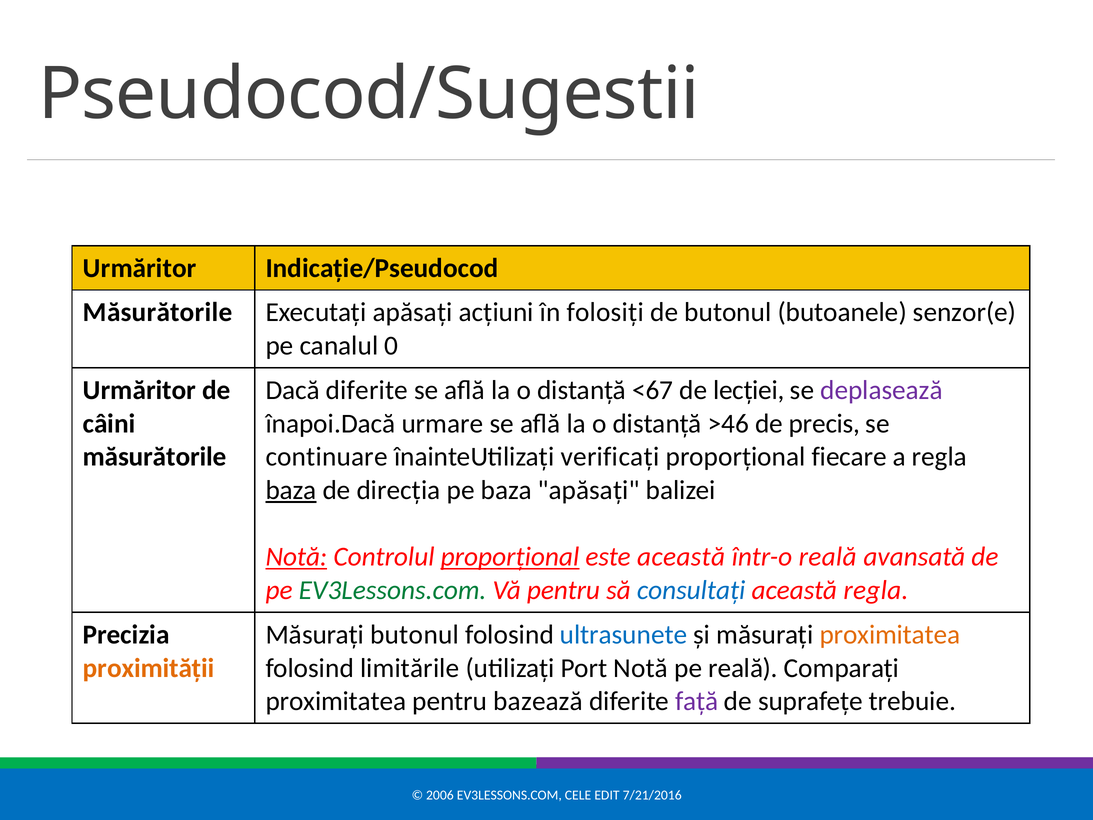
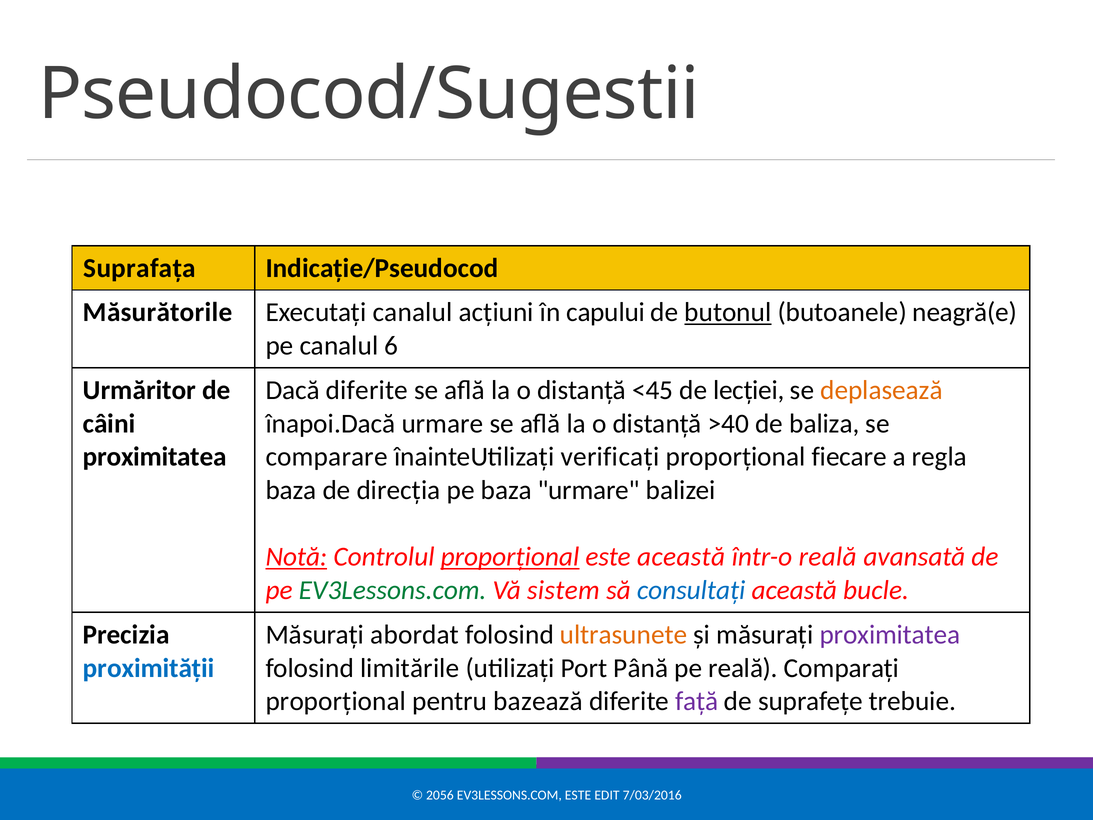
Urmăritor: Urmăritor -> Suprafața (140, 268)
Executați apăsați: apăsați -> canalul (413, 312)
folosiți: folosiți -> capului (606, 312)
butonul underline: none -> present (728, 312)
senzor(e: senzor(e -> neagră(e (965, 312)
0: 0 -> 6 (391, 346)
<67: <67 -> <45 (653, 390)
deplasează colour: purple -> orange (882, 390)
>46: >46 -> >40 (728, 423)
precis: precis -> baliza (824, 423)
măsurătorile: măsurătorile -> proximitatea (155, 457)
continuare: continuare -> comparare (327, 457)
baza underline: present -> none (291, 490)
baza apăsați: apăsați -> urmare (589, 490)
Vă pentru: pentru -> sistem (563, 590)
această regla: regla -> bucle (876, 590)
Măsurați butonul: butonul -> abordat (415, 634)
ultrasunete colour: blue -> orange (624, 634)
proximitatea colour: orange -> purple (890, 634)
proximității colour: orange -> blue (149, 668)
Port Notă: Notă -> Până (641, 668)
proximitatea: proximitatea -> proporțional (336, 701)
2006: 2006 -> 2056 (440, 795)
EV3LESSONS.COM CELE: CELE -> ESTE (578, 795)
7/21/2016: 7/21/2016 -> 7/03/2016 (652, 795)
